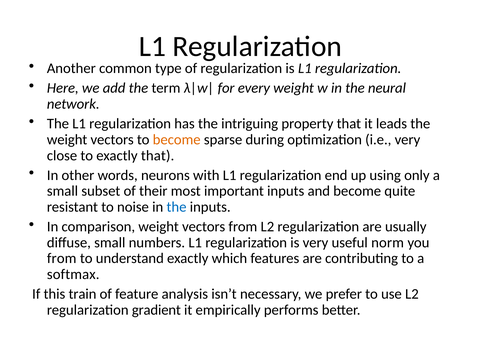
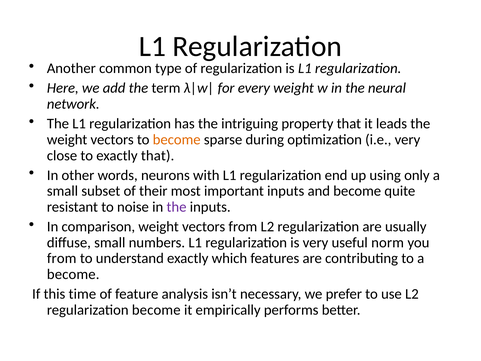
the colour: blue -> purple (177, 207)
softmax: softmax -> become (73, 274)
train: train -> time (82, 294)
regularization gradient: gradient -> become (156, 310)
